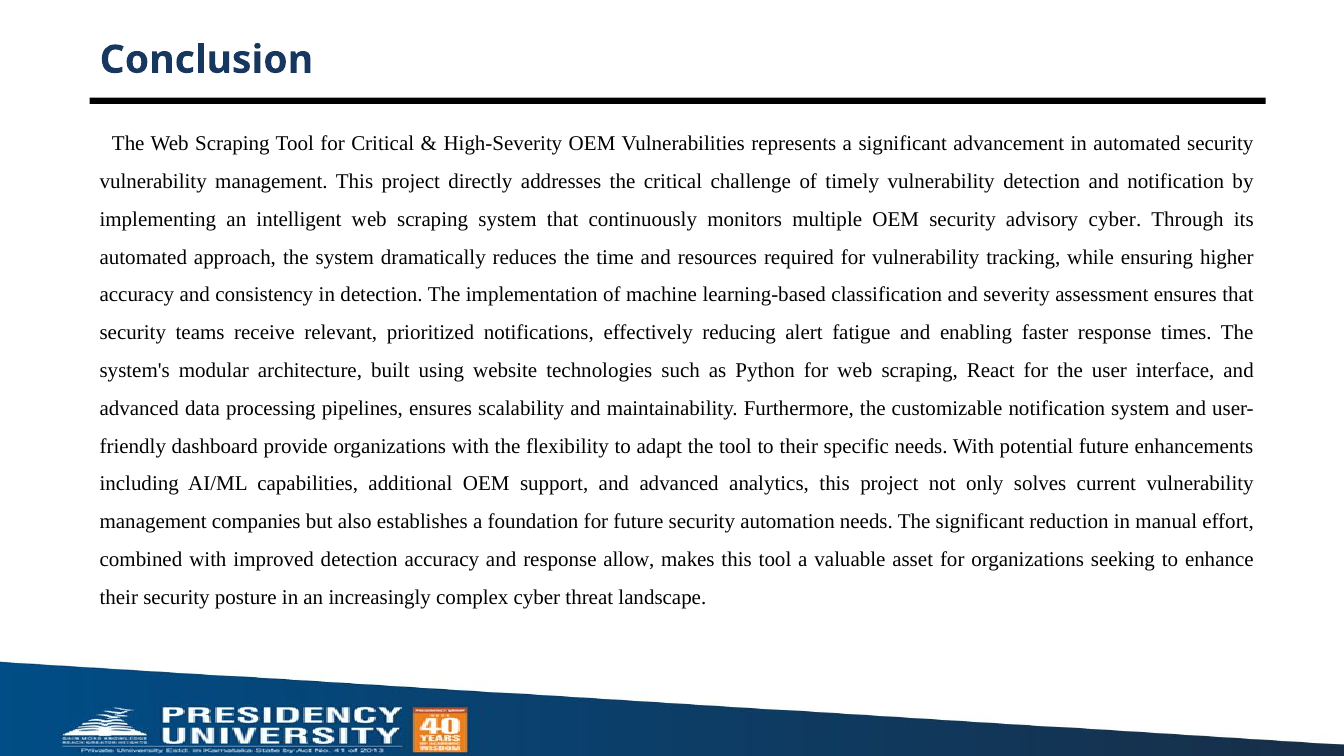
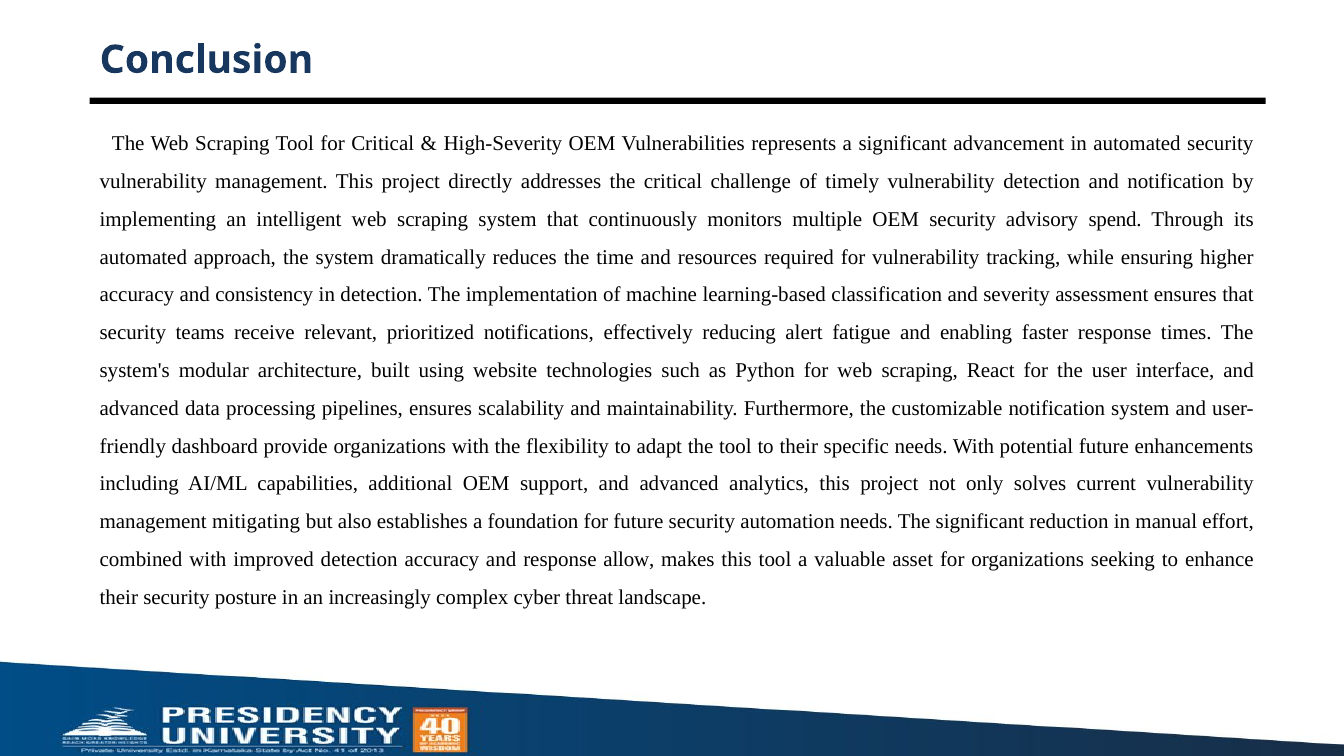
advisory cyber: cyber -> spend (1115, 219)
companies: companies -> mitigating (256, 522)
